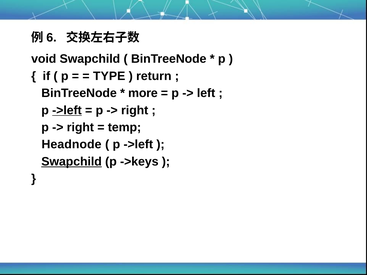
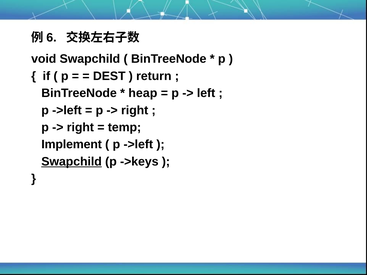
TYPE: TYPE -> DEST (109, 76)
more: more -> heap (143, 93)
->left underline: present -> none (67, 110)
Headnode: Headnode -> Implement (72, 145)
